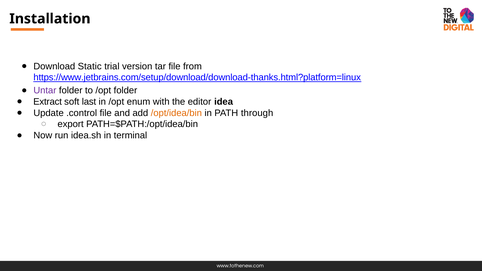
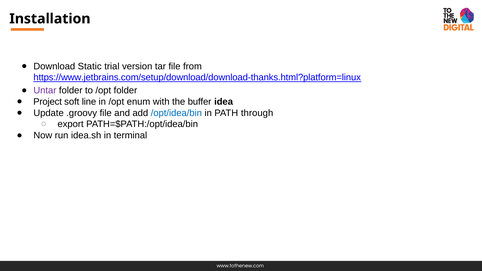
Extract: Extract -> Project (48, 102)
last: last -> line (89, 102)
editor: editor -> buffer (200, 102)
.control: .control -> .groovy (82, 113)
/opt/idea/bin colour: orange -> blue (176, 113)
